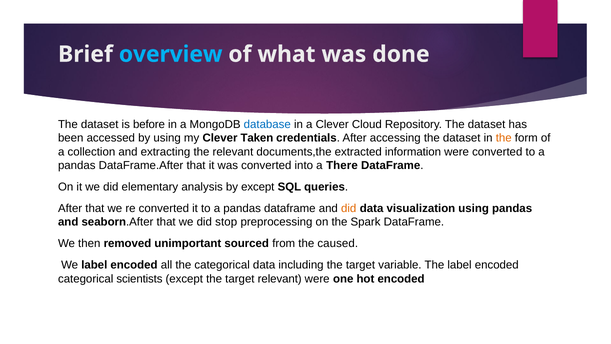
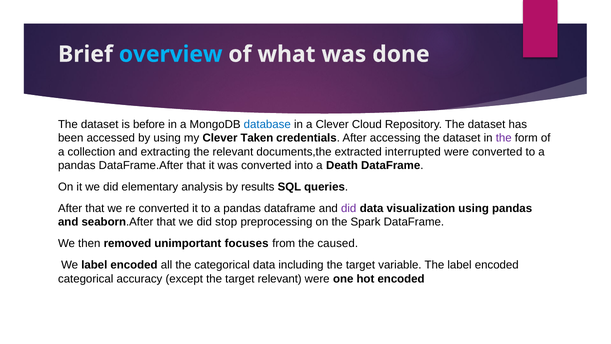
the colour: orange -> purple (504, 138)
information: information -> interrupted (413, 152)
There: There -> Death (342, 165)
by except: except -> results (258, 187)
did colour: orange -> purple (349, 208)
sourced: sourced -> focuses (247, 243)
scientists: scientists -> accuracy (139, 278)
